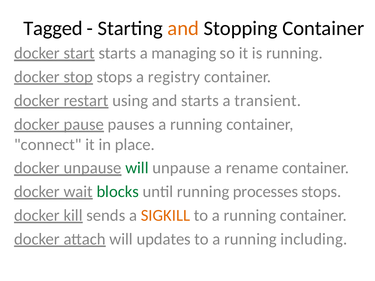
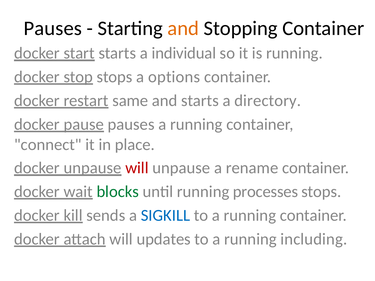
Tagged: Tagged -> Pauses (53, 28)
managing: managing -> individual (184, 53)
registry: registry -> options (174, 77)
using: using -> same (130, 101)
transient: transient -> directory (268, 101)
will colour: green -> red (137, 168)
SIGKILL colour: orange -> blue (165, 216)
